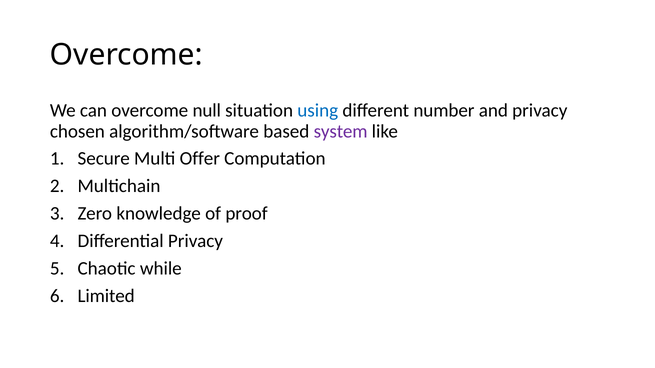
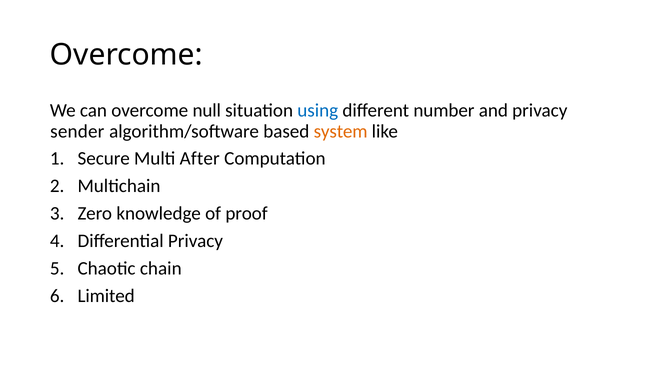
chosen: chosen -> sender (77, 131)
system colour: purple -> orange (341, 131)
Offer: Offer -> After (200, 159)
while: while -> chain (161, 269)
